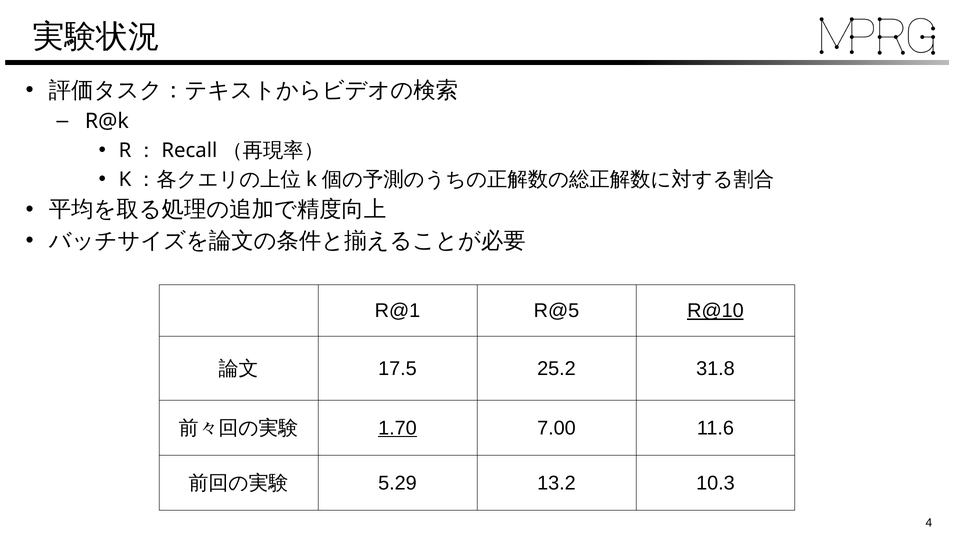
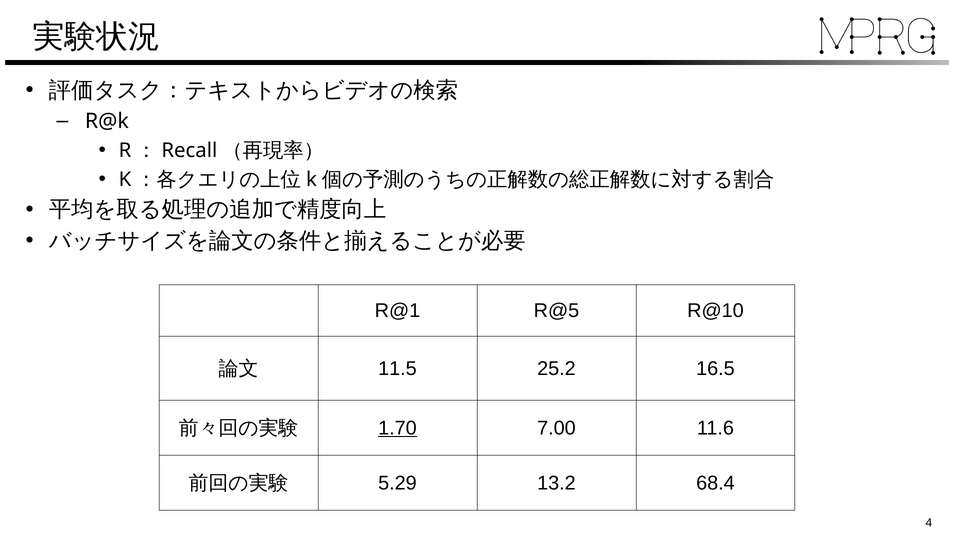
R@10 underline: present -> none (715, 311)
17.5: 17.5 -> 11.5 (397, 368)
31.8: 31.8 -> 16.5 (715, 368)
10.3: 10.3 -> 68.4 (715, 483)
